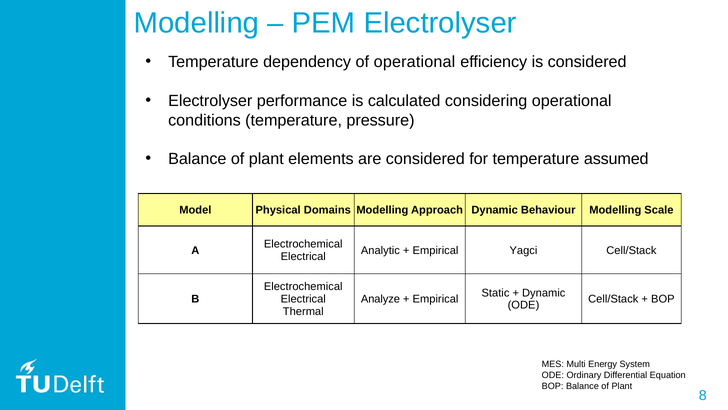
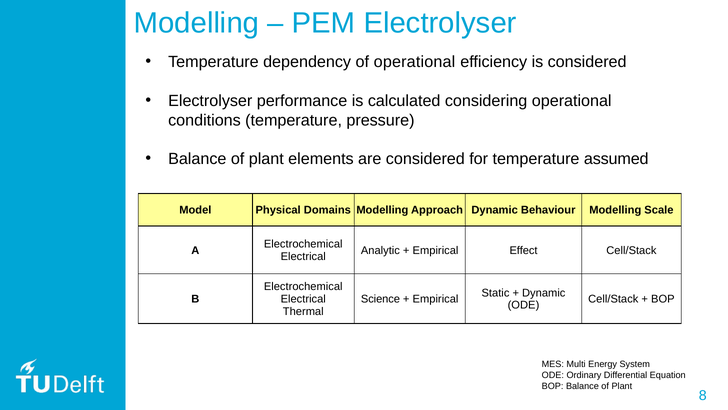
Yagci: Yagci -> Effect (524, 250)
Analyze: Analyze -> Science (380, 299)
